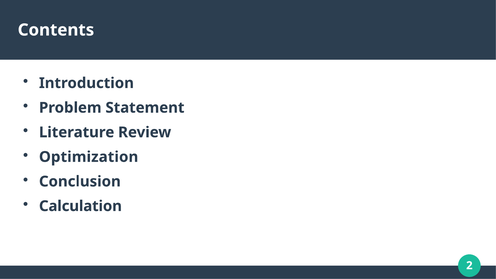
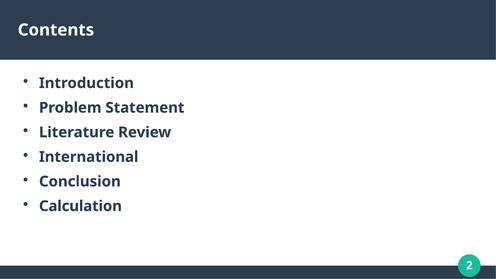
Optimization: Optimization -> International (89, 157)
